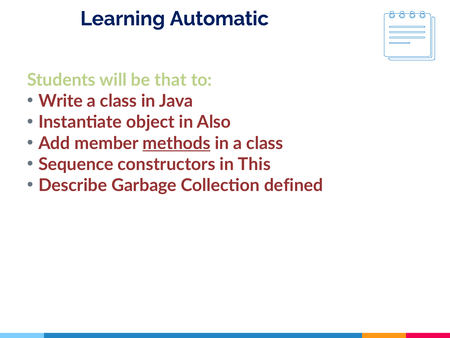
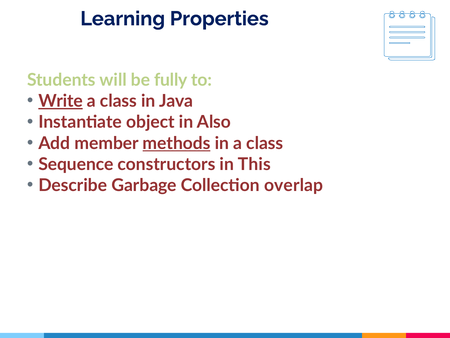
Automatic: Automatic -> Properties (219, 19)
that: that -> fully (171, 80)
Write underline: none -> present (61, 101)
defined: defined -> overlap (294, 185)
